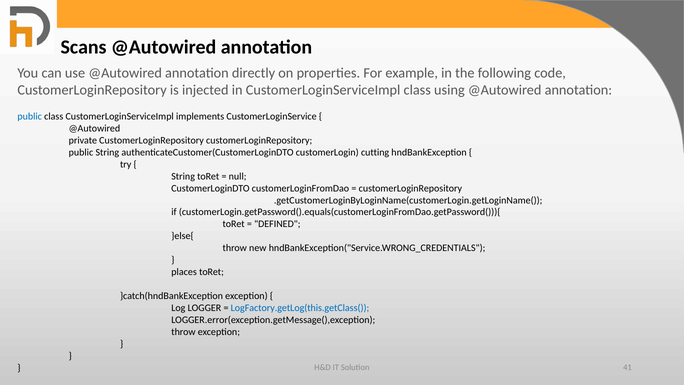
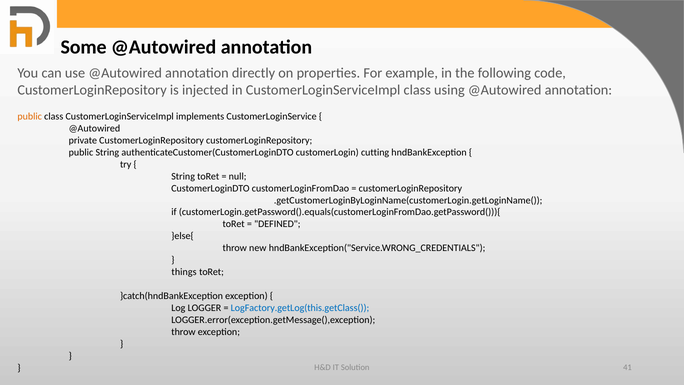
Scans: Scans -> Some (84, 47)
public colour: blue -> orange (30, 116)
places: places -> things (184, 272)
